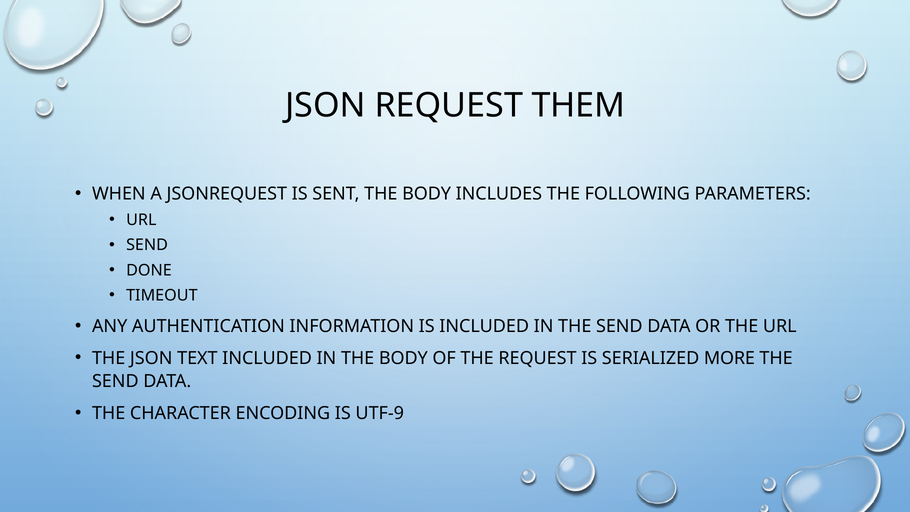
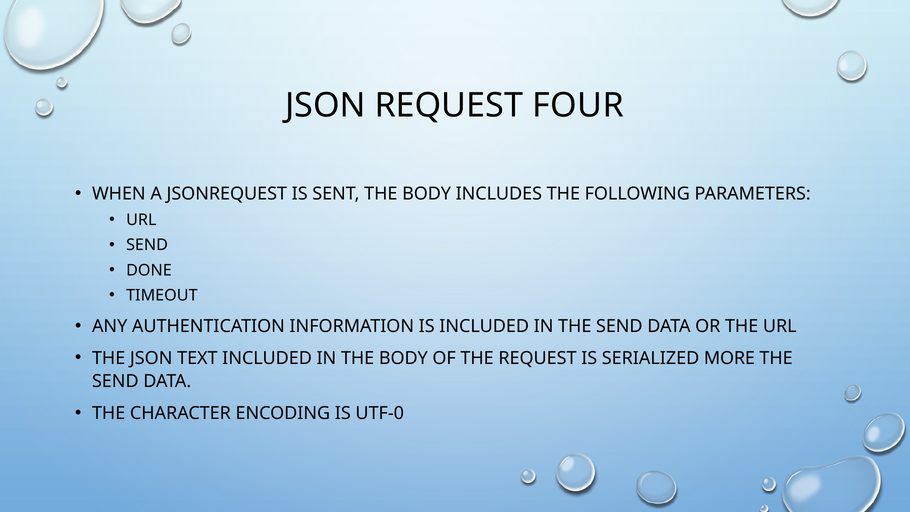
THEM: THEM -> FOUR (578, 105)
UTF-9: UTF-9 -> UTF-0 (380, 413)
